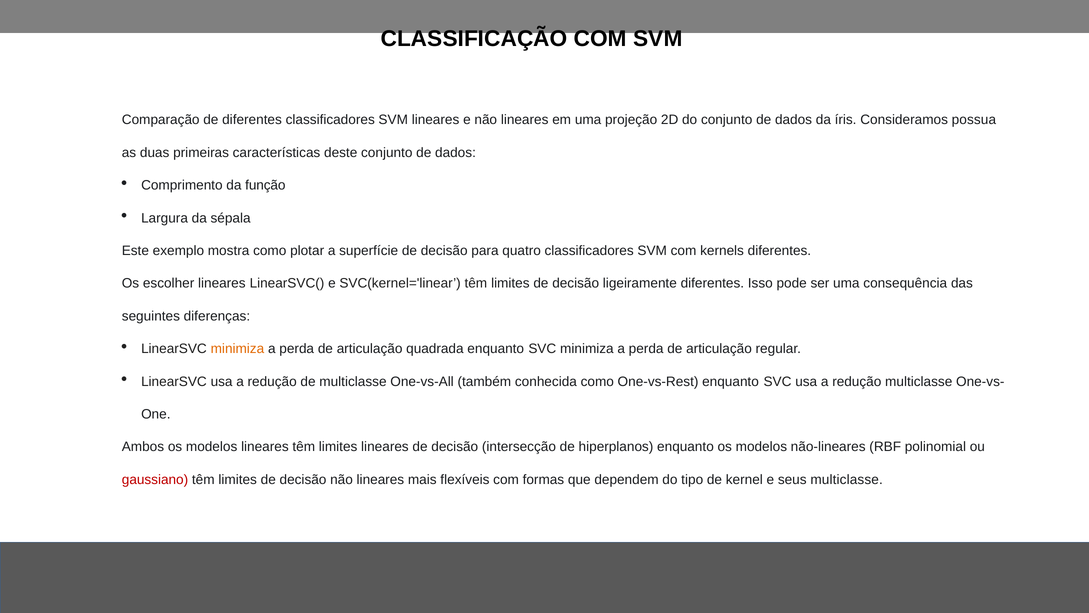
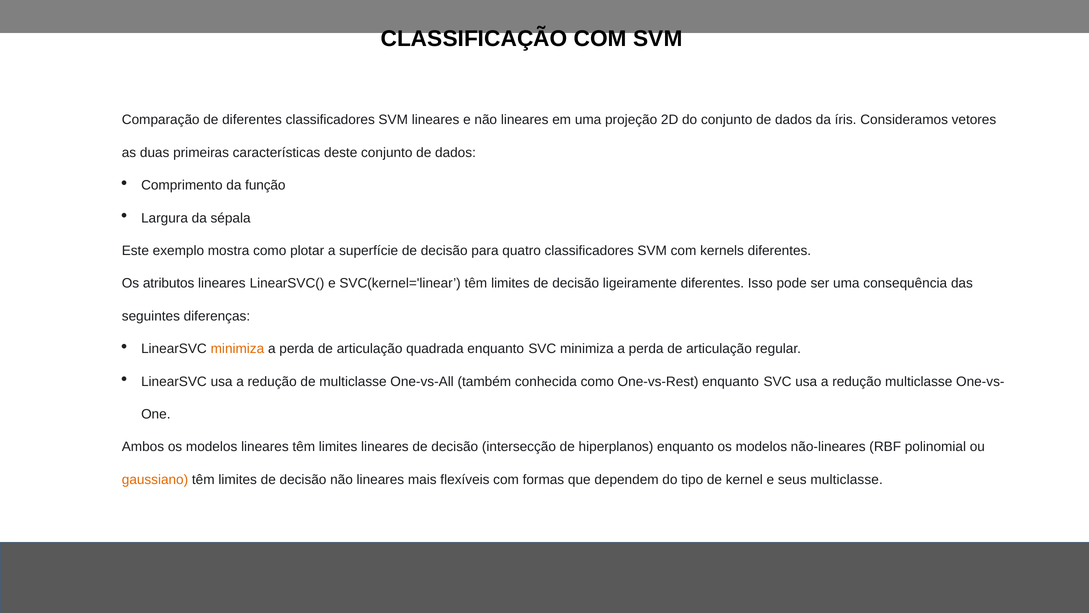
possua: possua -> vetores (974, 120)
escolher: escolher -> atributos (169, 283)
gaussiano colour: red -> orange (155, 479)
